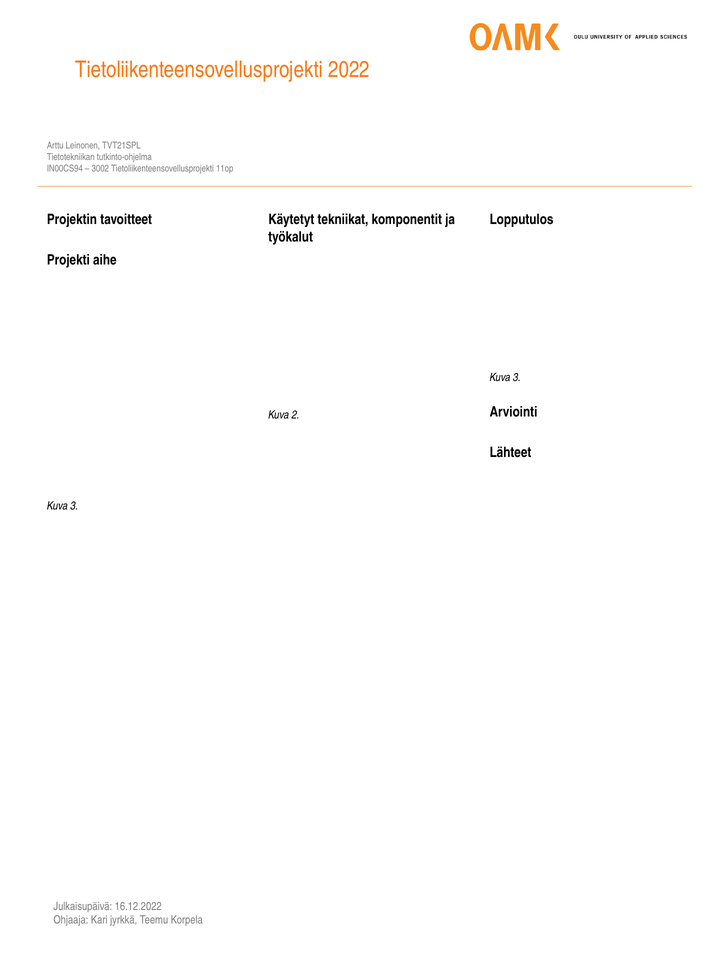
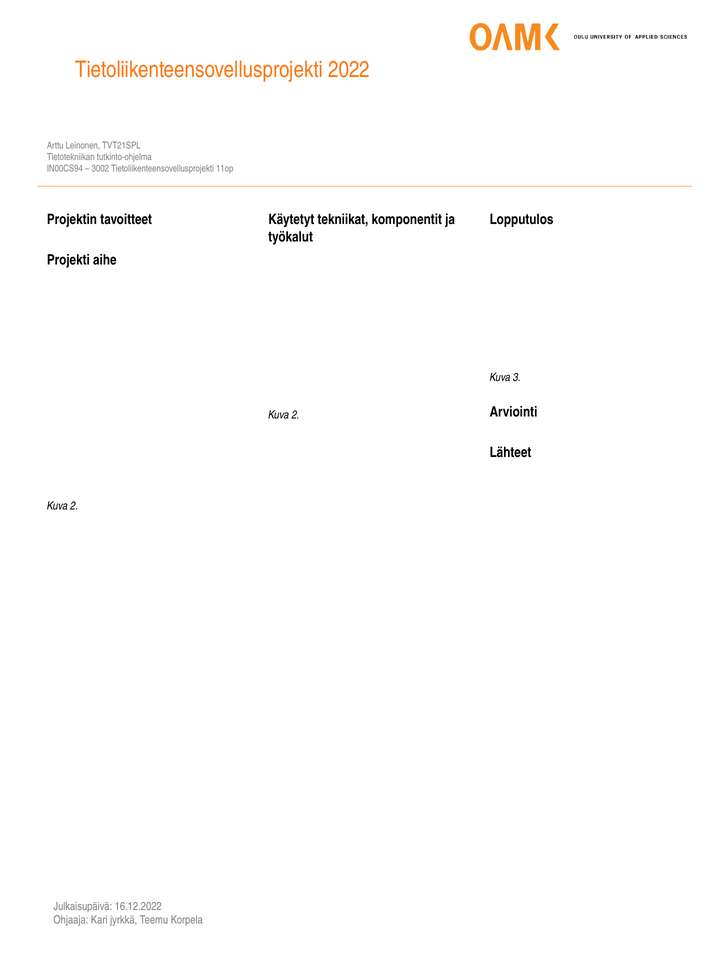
3: 3 -> 2 (74, 506)
